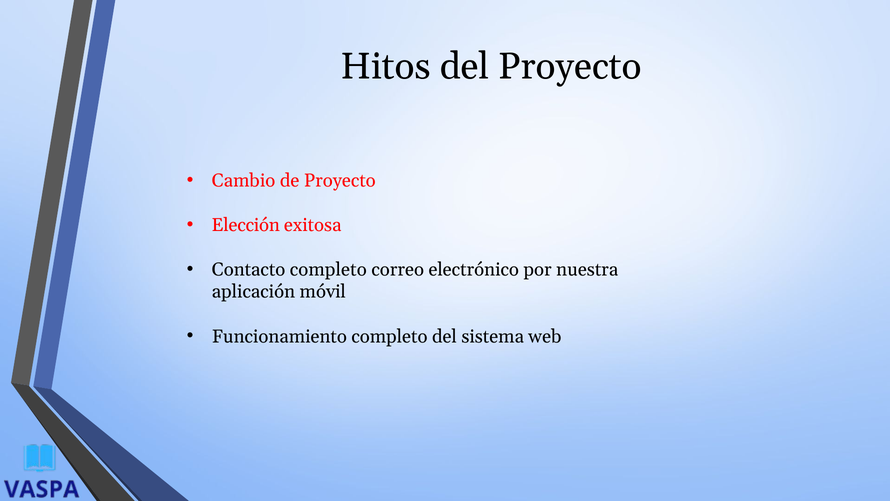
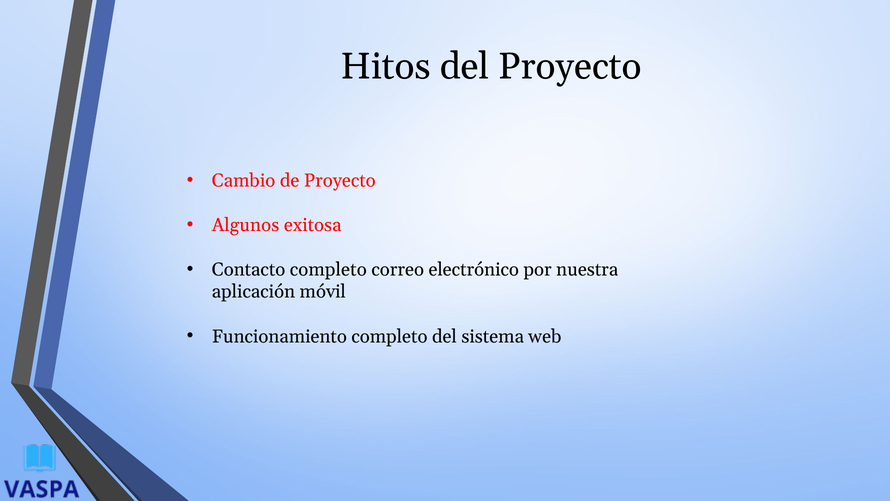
Elección: Elección -> Algunos (246, 225)
